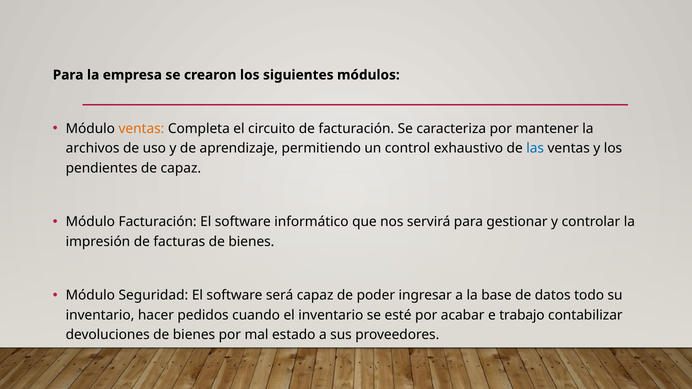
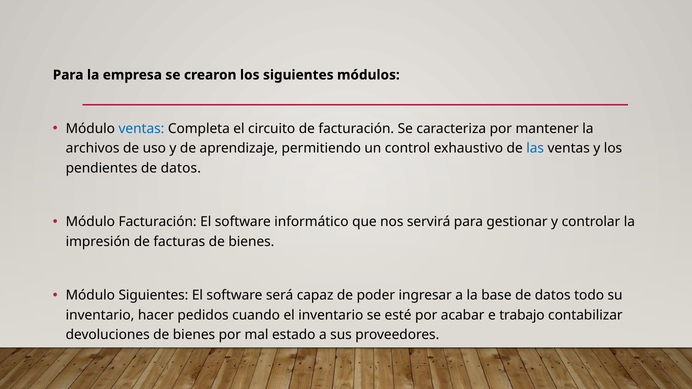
ventas colour: orange -> blue (141, 129)
pendientes de capaz: capaz -> datos (181, 168)
Módulo Seguridad: Seguridad -> Siguientes (153, 296)
